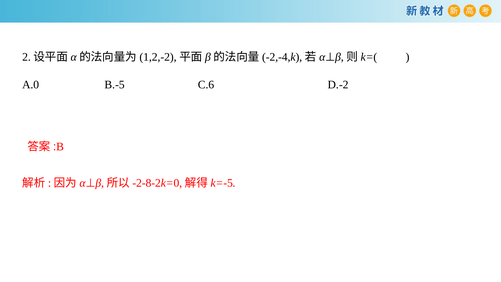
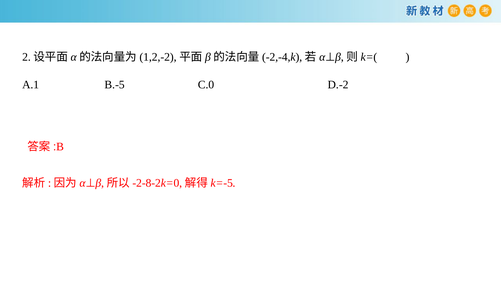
A.0: A.0 -> A.1 (31, 85)
C.6: C.6 -> C.0 (206, 85)
